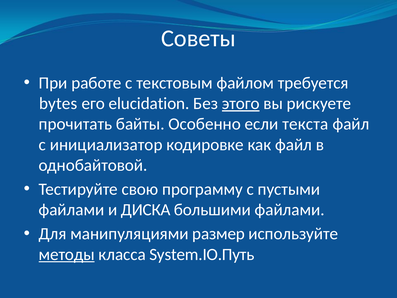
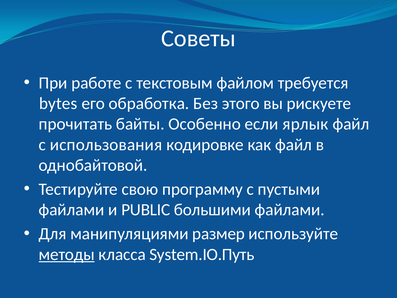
elucidation: elucidation -> обработка (149, 103)
этого underline: present -> none (241, 103)
текста: текста -> ярлык (305, 124)
инициализатор: инициализатор -> использования (106, 144)
ДИСКА: ДИСКА -> PUBLIC (146, 210)
